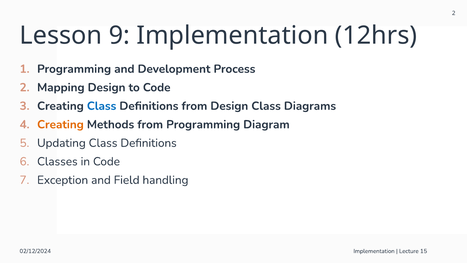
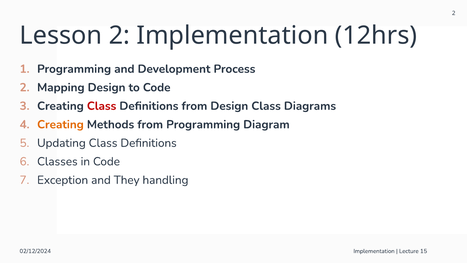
Lesson 9: 9 -> 2 (119, 35)
Class colour: blue -> red (102, 106)
Field: Field -> They (127, 180)
